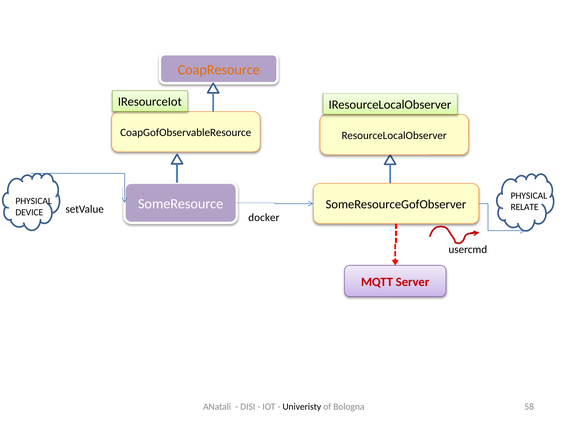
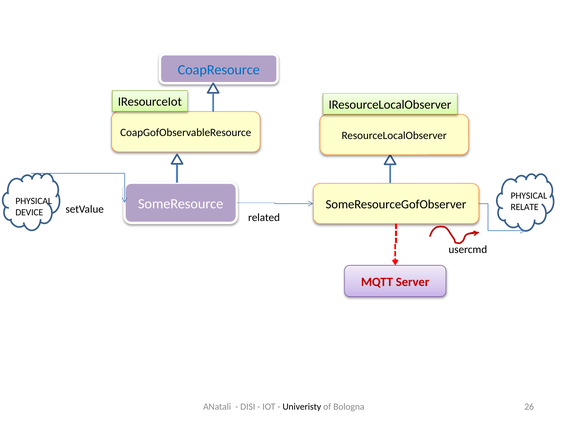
CoapResource colour: orange -> blue (219, 70)
docker: docker -> related (264, 217)
58: 58 -> 26 (529, 407)
